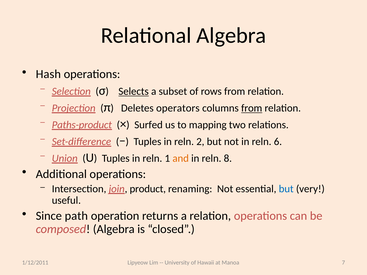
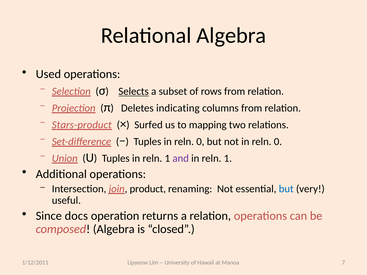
Hash: Hash -> Used (48, 74)
operators: operators -> indicating (178, 108)
from underline: present -> none (252, 108)
Paths-product: Paths-product -> Stars-product (82, 125)
Tuples in reln 2: 2 -> 0 (200, 142)
not in reln 6: 6 -> 0 (278, 142)
and colour: orange -> purple (181, 159)
8: 8 -> 1 (228, 159)
path: path -> docs (76, 216)
